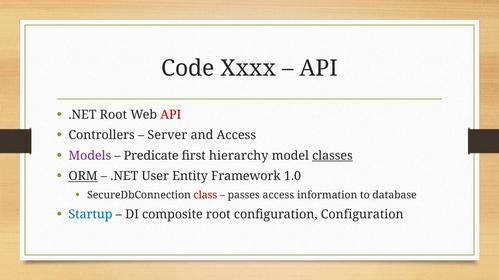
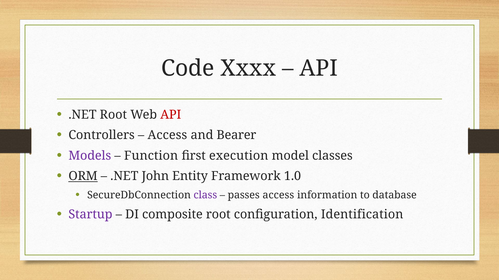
Server: Server -> Access (167, 135)
and Access: Access -> Bearer (236, 135)
Predicate: Predicate -> Function (151, 156)
hierarchy: hierarchy -> execution (239, 156)
classes underline: present -> none (332, 156)
User: User -> John (155, 177)
class colour: red -> purple (205, 195)
Startup colour: blue -> purple (90, 215)
configuration Configuration: Configuration -> Identification (362, 215)
